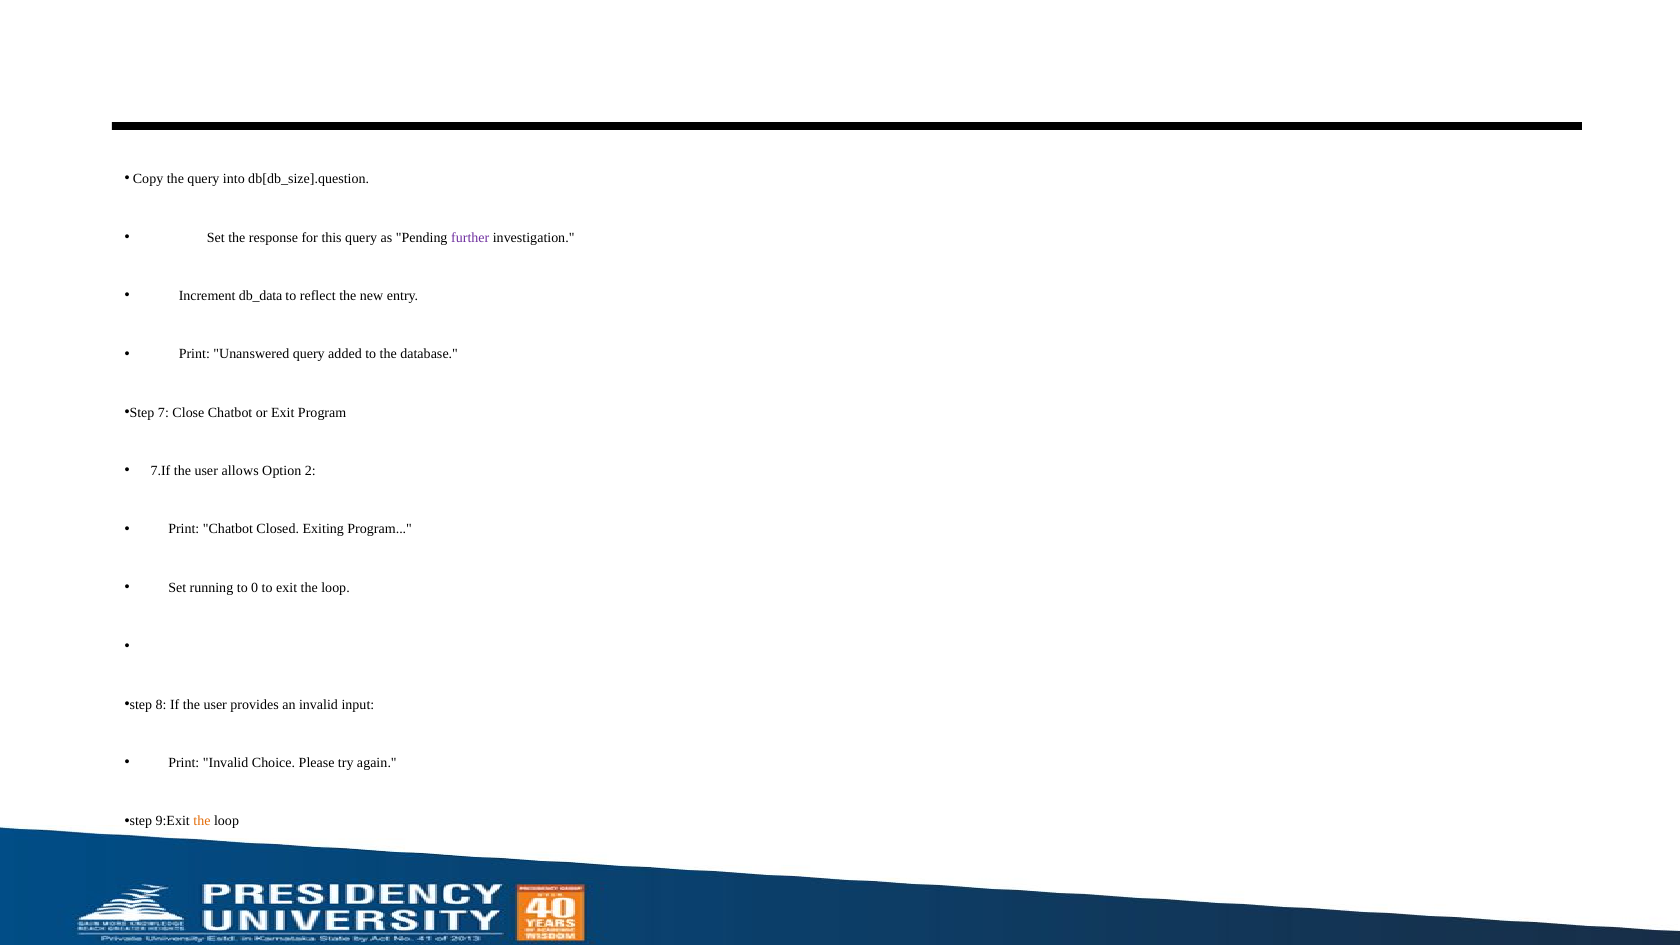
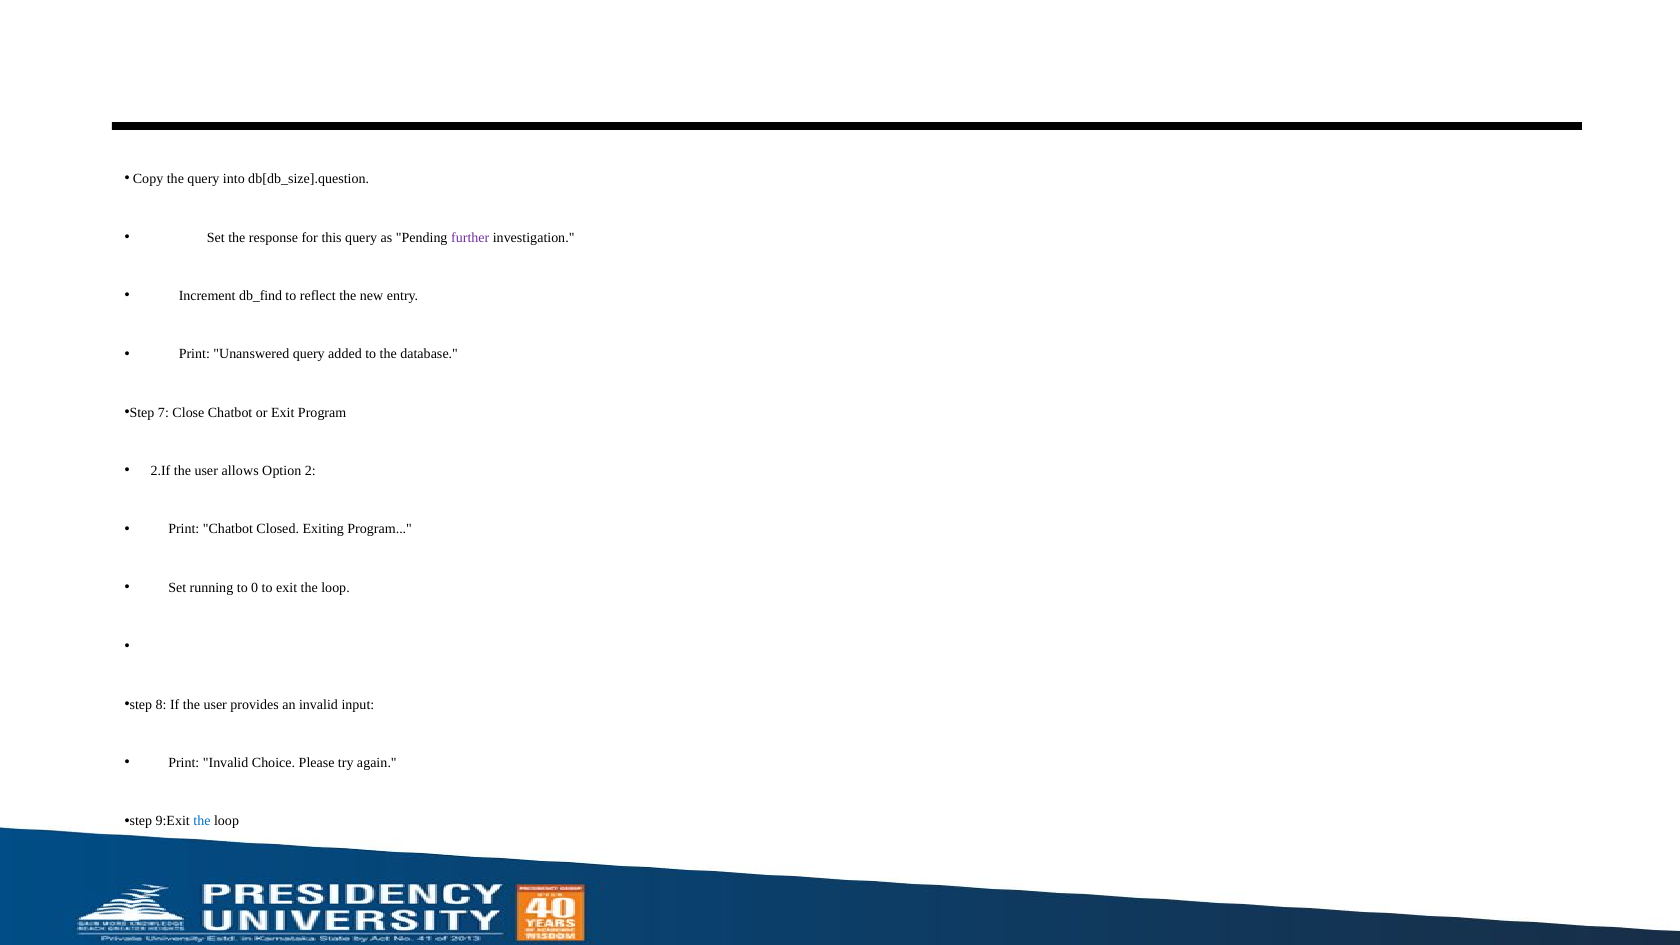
db_data: db_data -> db_find (261, 296)
7.If: 7.If -> 2.If (160, 471)
the colour: orange -> blue (202, 821)
